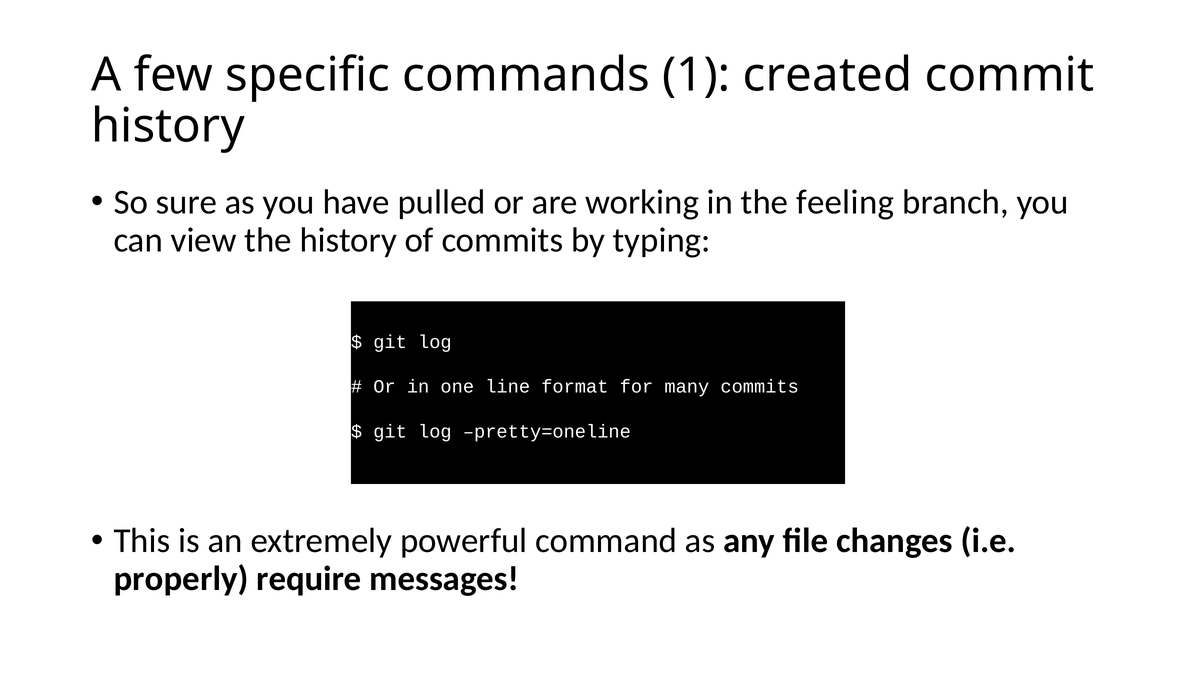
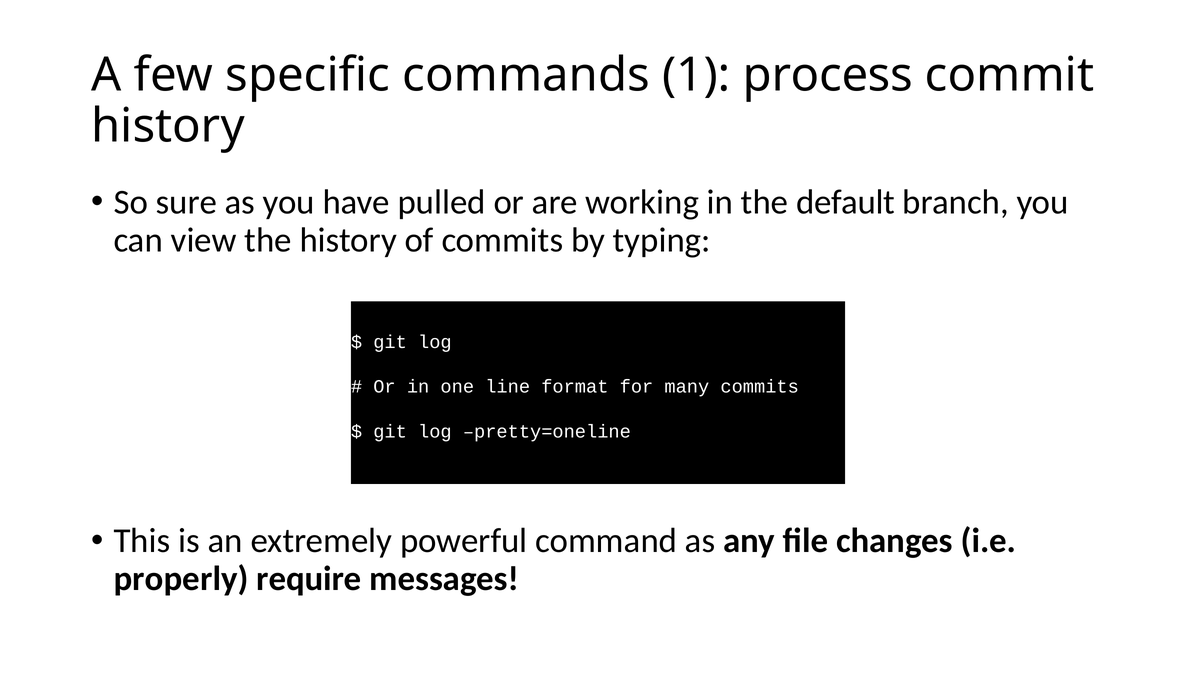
created: created -> process (828, 75)
feeling: feeling -> default (846, 202)
